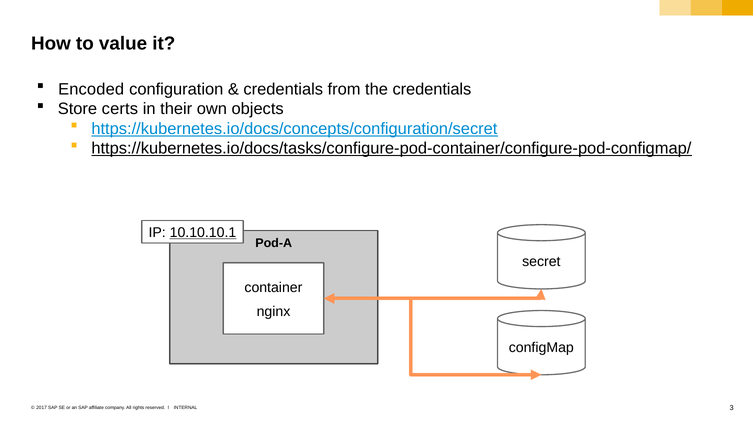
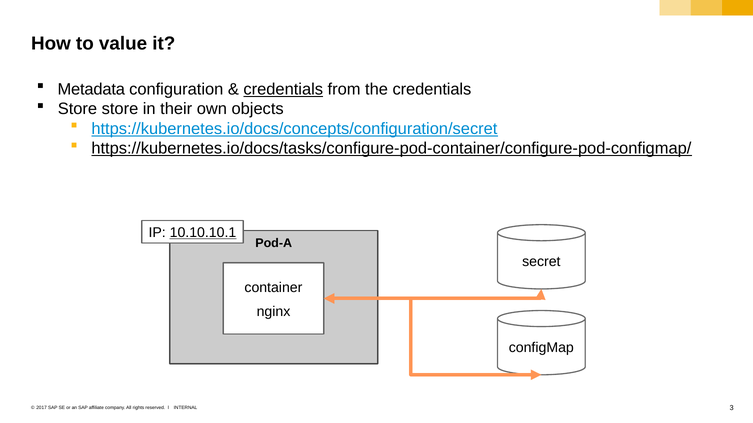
Encoded: Encoded -> Metadata (91, 89)
credentials underline: none -> present (283, 89)
Store certs: certs -> store (120, 109)
